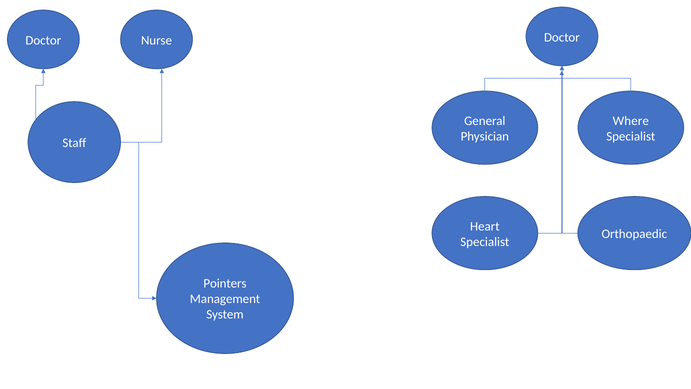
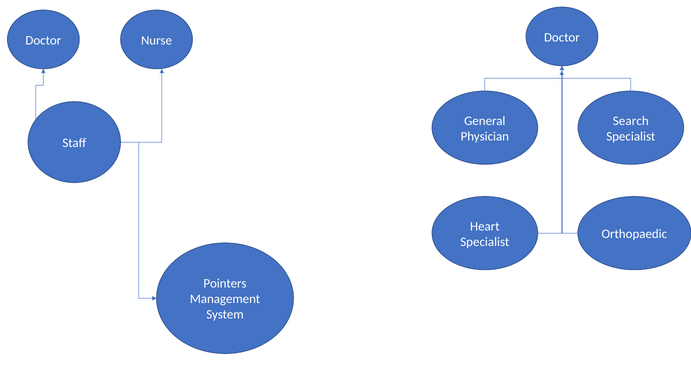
Where: Where -> Search (631, 121)
